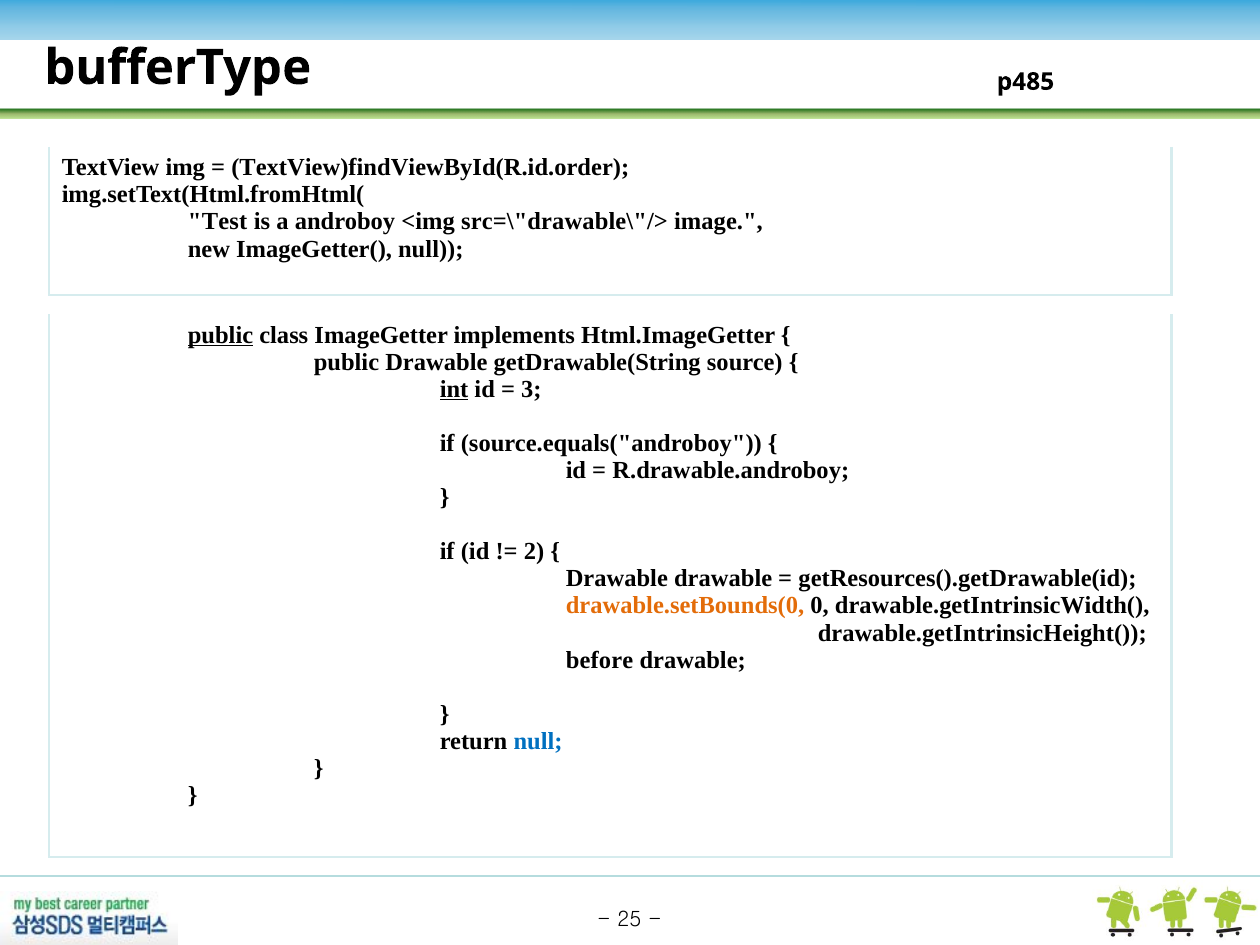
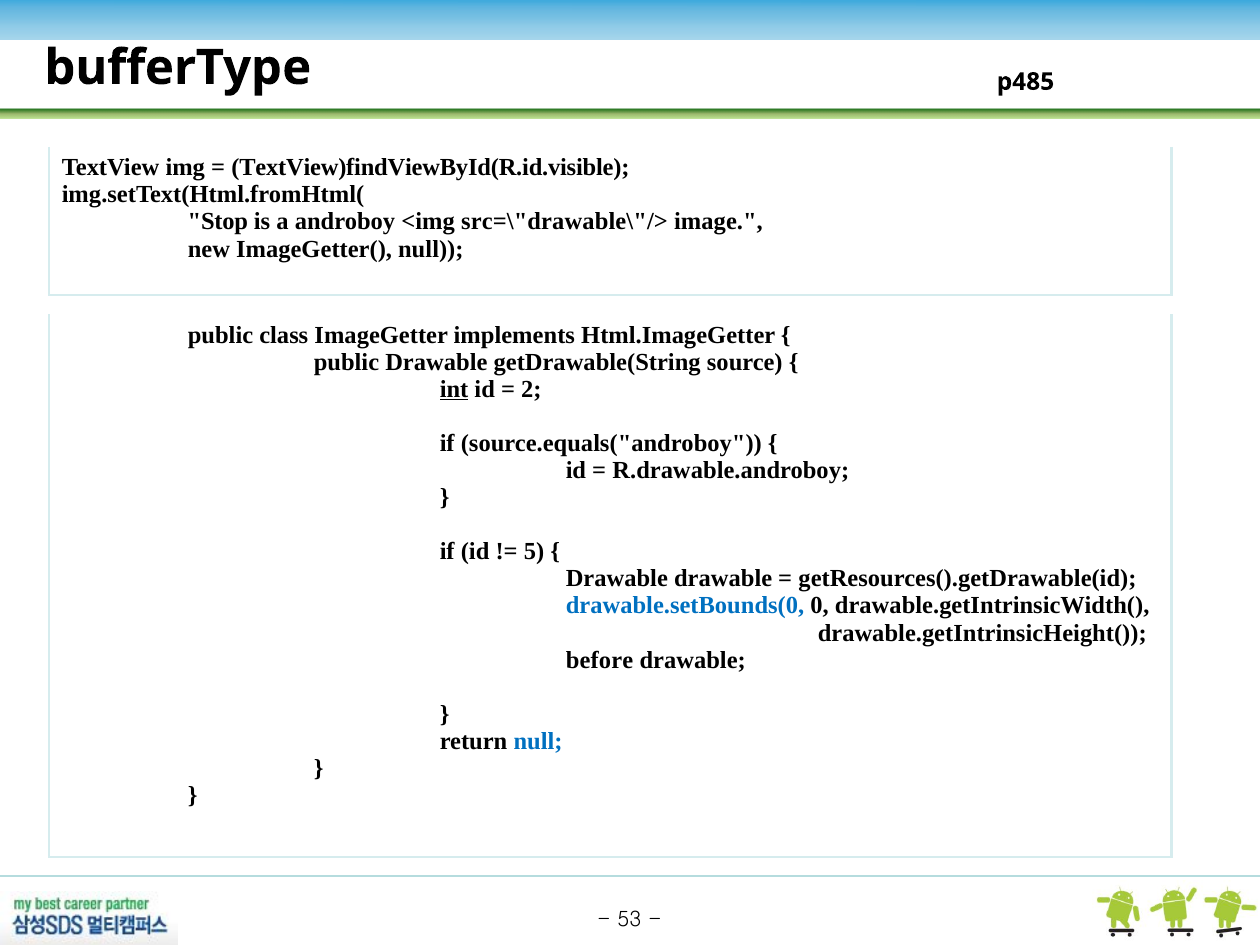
TextView)findViewById(R.id.order: TextView)findViewById(R.id.order -> TextView)findViewById(R.id.visible (430, 168)
Test: Test -> Stop (218, 222)
public underline: present -> none (220, 335)
3: 3 -> 2 (531, 389)
2: 2 -> 5 (534, 552)
drawable.setBounds(0 colour: orange -> blue (685, 606)
25: 25 -> 53 (629, 919)
